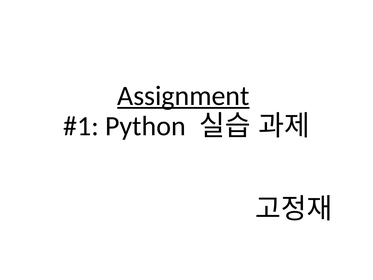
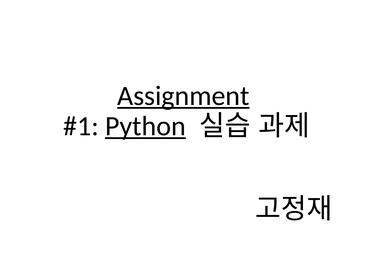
Python underline: none -> present (145, 126)
